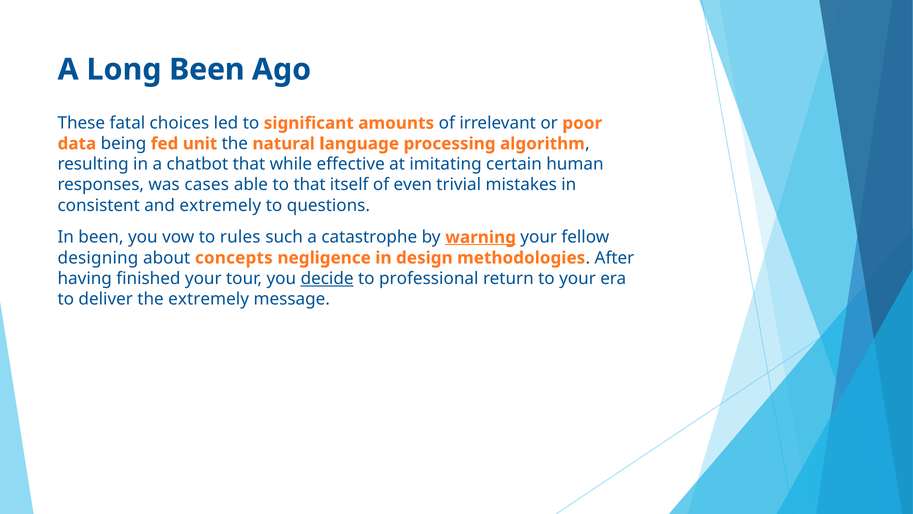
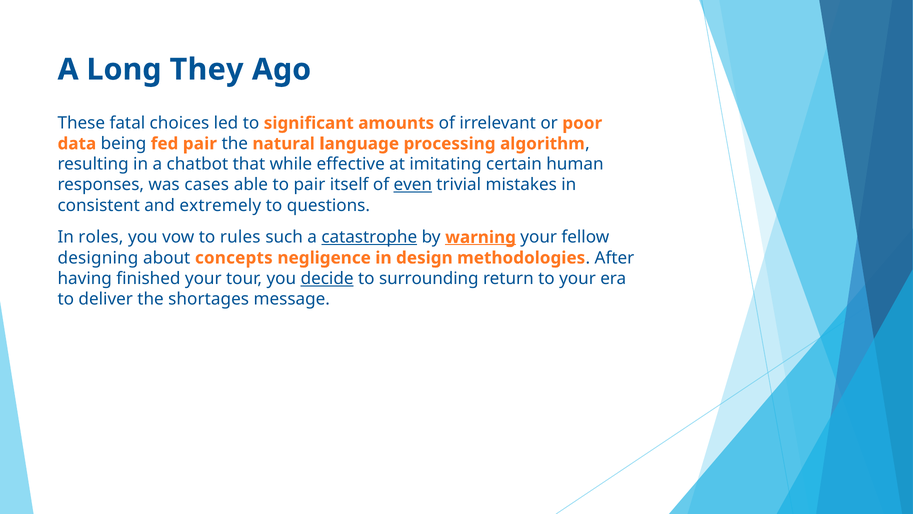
Long Been: Been -> They (207, 69)
fed unit: unit -> pair (200, 144)
to that: that -> pair (309, 185)
even underline: none -> present (413, 185)
In been: been -> roles (101, 237)
catastrophe underline: none -> present (369, 237)
professional: professional -> surrounding (429, 278)
the extremely: extremely -> shortages (209, 299)
